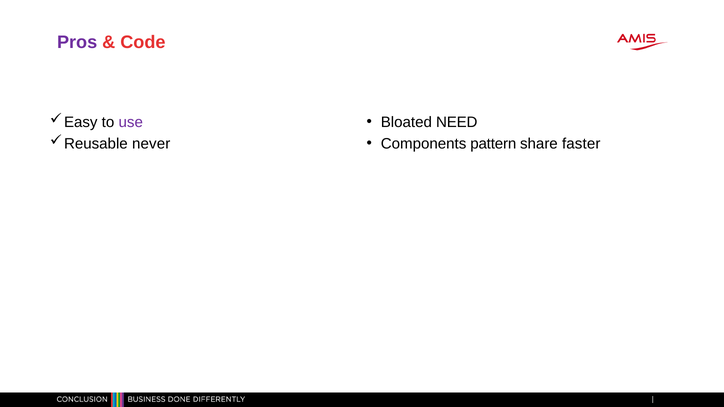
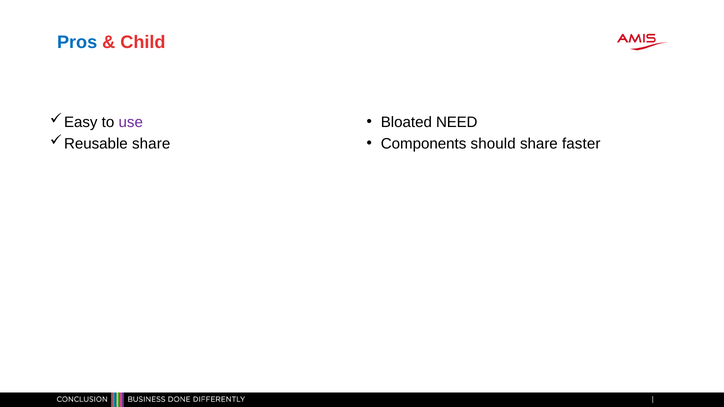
Pros colour: purple -> blue (77, 42)
Code: Code -> Child (143, 42)
never: never -> share (151, 144)
pattern: pattern -> should (493, 144)
